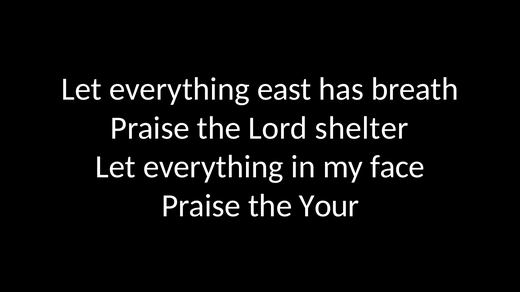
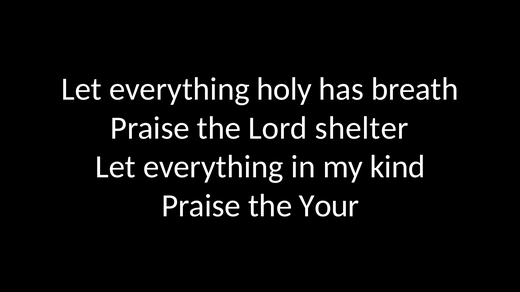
east: east -> holy (284, 89)
face: face -> kind (398, 167)
